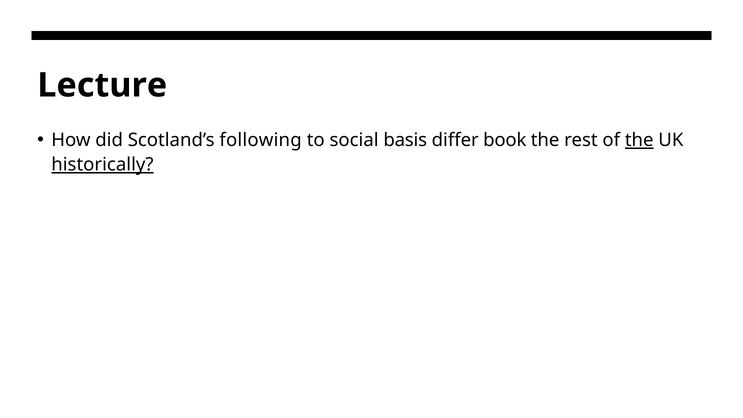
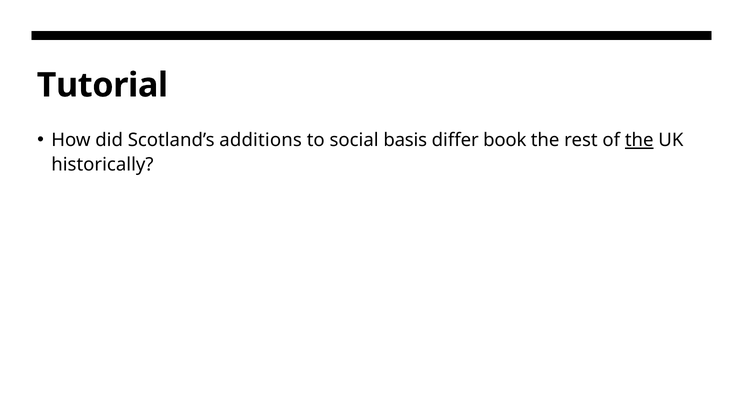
Lecture: Lecture -> Tutorial (102, 85)
following: following -> additions (261, 140)
historically underline: present -> none (102, 165)
